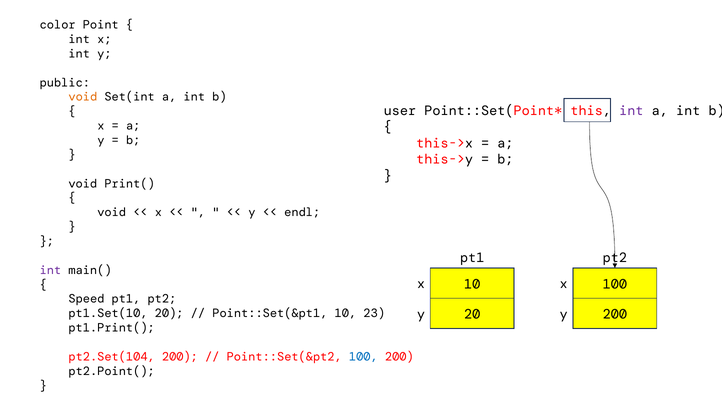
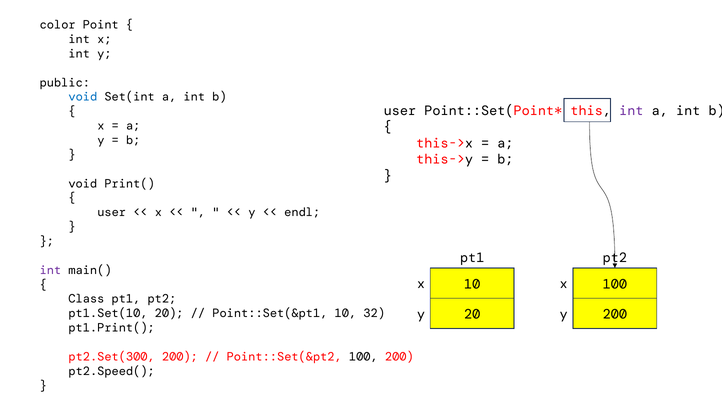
void colour: orange -> blue (83, 97)
void: void -> user (112, 212)
Speed: Speed -> Class (86, 299)
23: 23 -> 32 (374, 314)
pt2.Set(104: pt2.Set(104 -> pt2.Set(300 (112, 357)
100 colour: blue -> black (363, 357)
pt2.Point(: pt2.Point( -> pt2.Speed( (112, 371)
